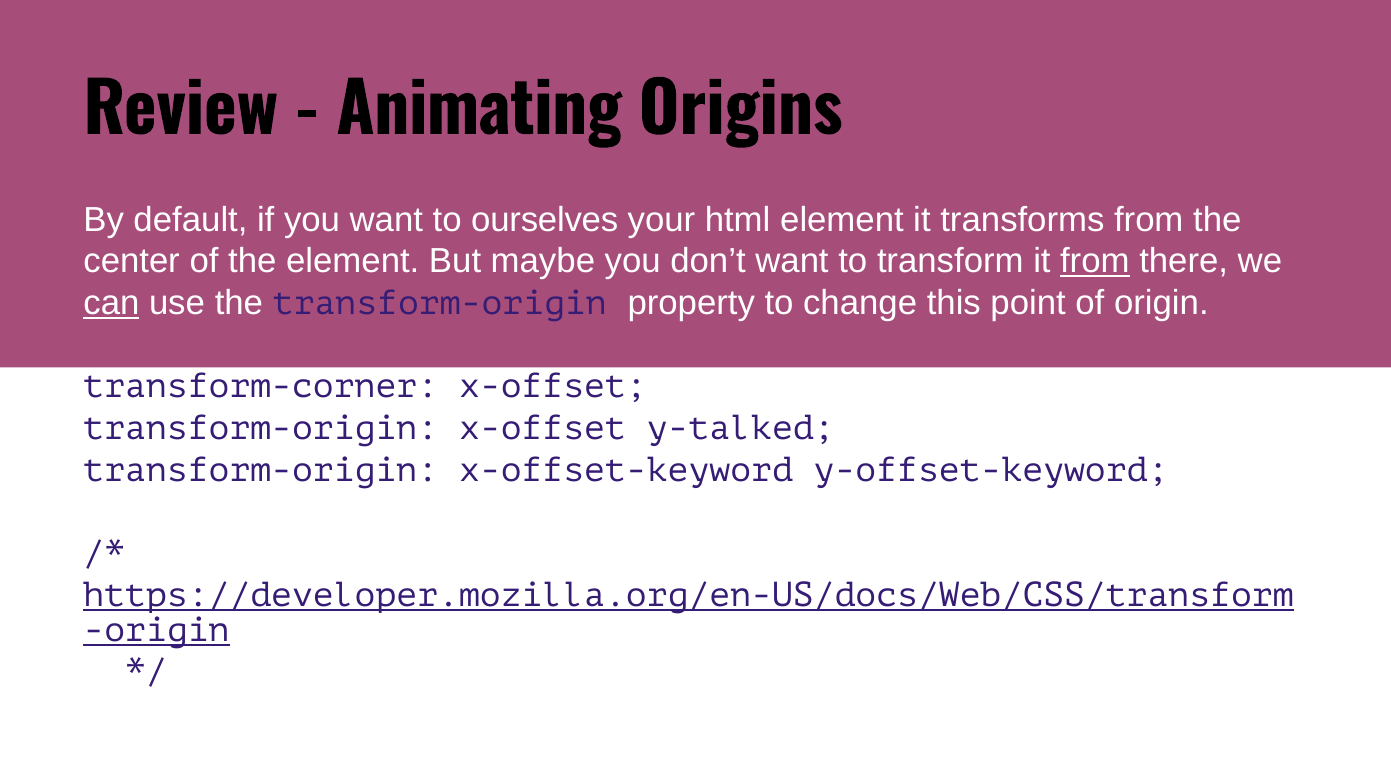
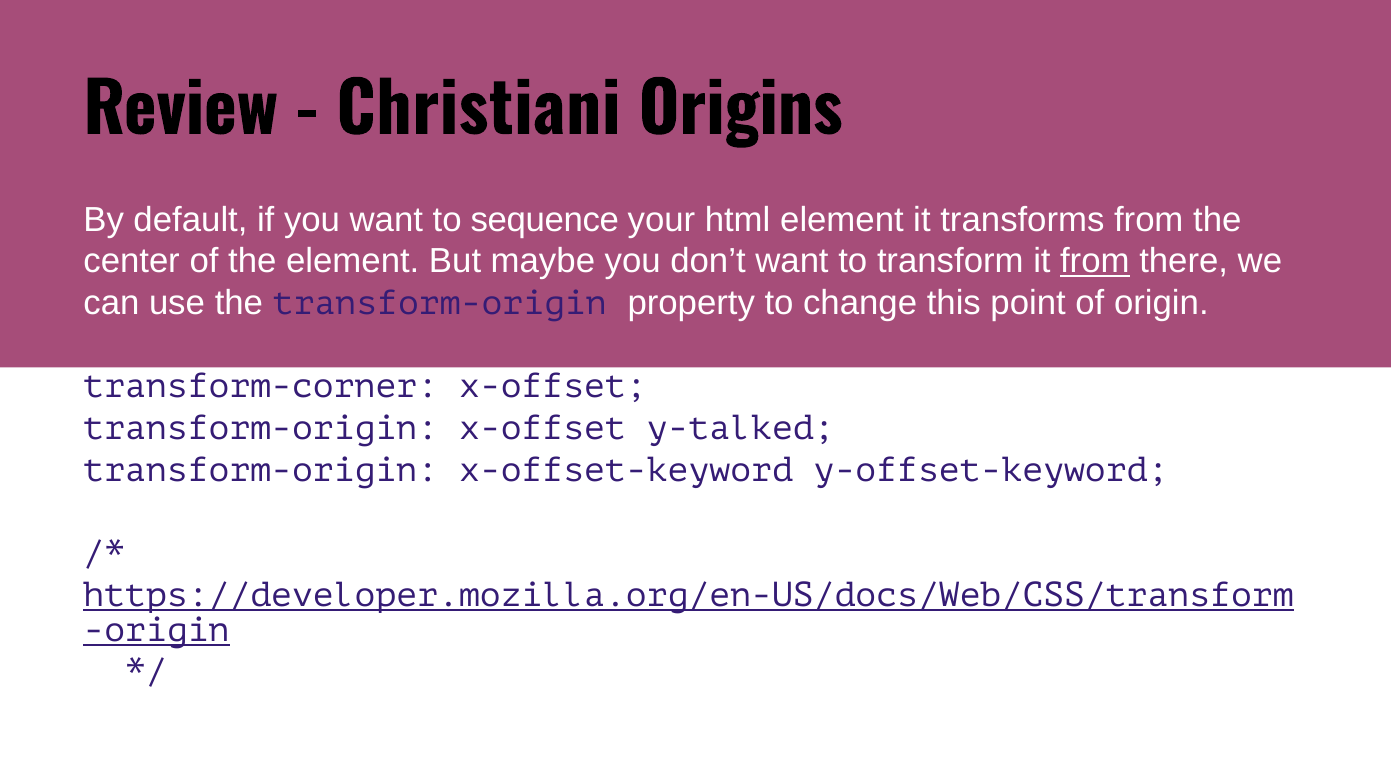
Animating: Animating -> Christiani (478, 111)
ourselves: ourselves -> sequence (545, 220)
can underline: present -> none (111, 303)
